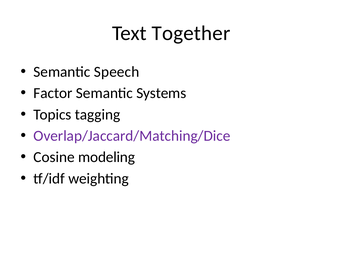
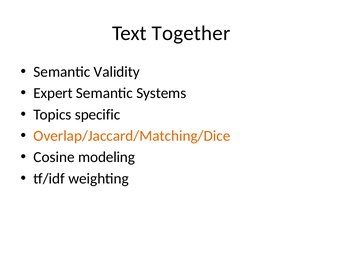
Speech: Speech -> Validity (117, 72)
Factor: Factor -> Expert (53, 93)
tagging: tagging -> specific (98, 115)
Overlap/Jaccard/Matching/Dice colour: purple -> orange (132, 136)
